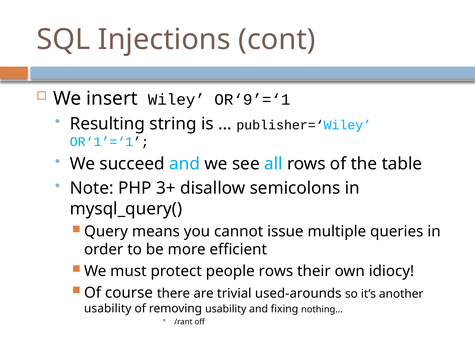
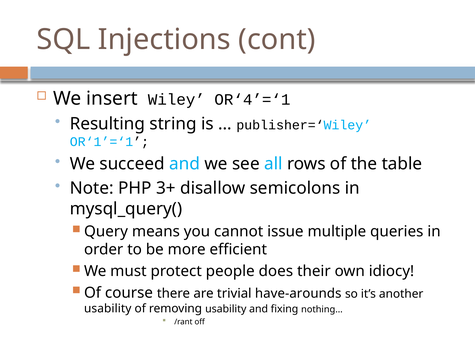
OR‘9’=‘1: OR‘9’=‘1 -> OR‘4’=‘1 (252, 99)
people rows: rows -> does (276, 271)
used-arounds: used-arounds -> have-arounds (298, 293)
